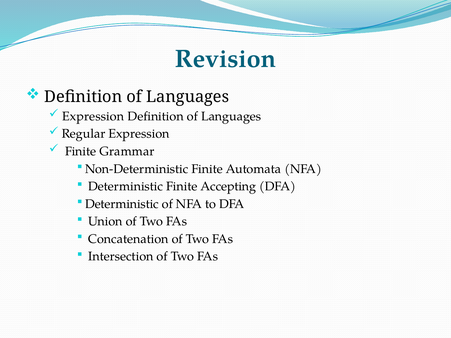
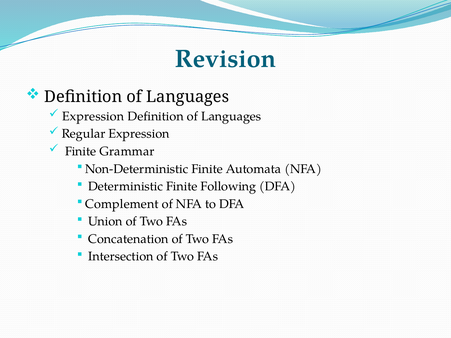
Accepting: Accepting -> Following (228, 187)
Deterministic: Deterministic -> Complement (122, 204)
